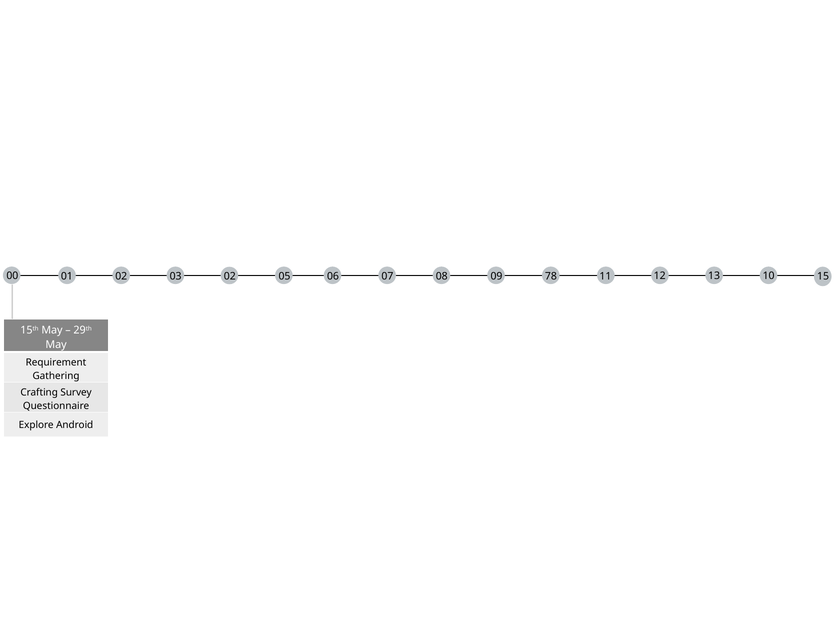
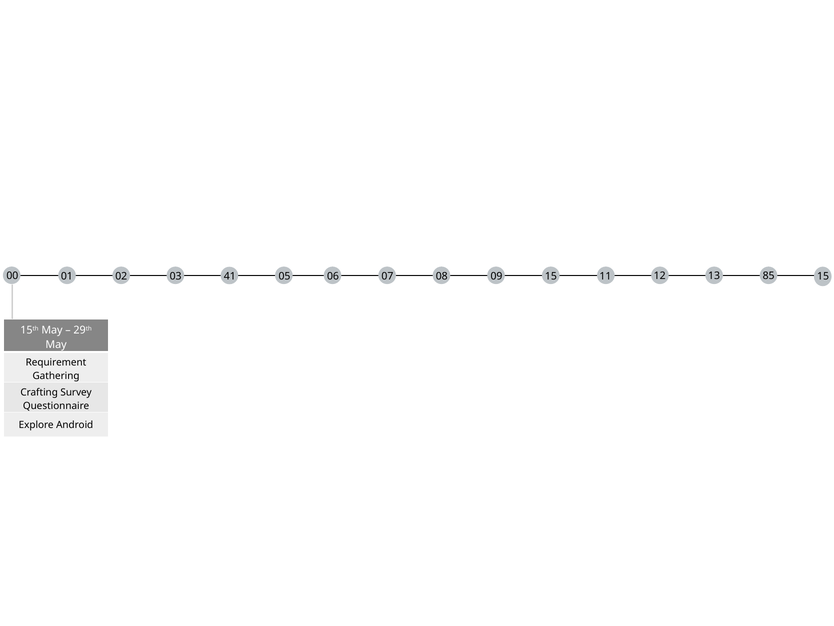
03 02: 02 -> 41 (230, 276)
09 78: 78 -> 15 (551, 276)
10: 10 -> 85 (769, 276)
